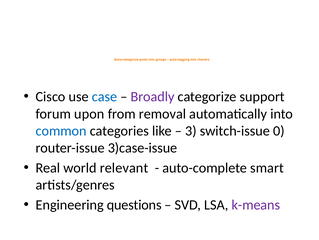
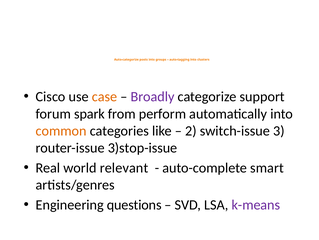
case colour: blue -> orange (104, 96)
upon: upon -> spark (89, 113)
removal: removal -> perform (163, 113)
common colour: blue -> orange (61, 131)
3: 3 -> 2 (191, 131)
0: 0 -> 3 (279, 131)
3)case-issue: 3)case-issue -> 3)stop-issue (143, 148)
